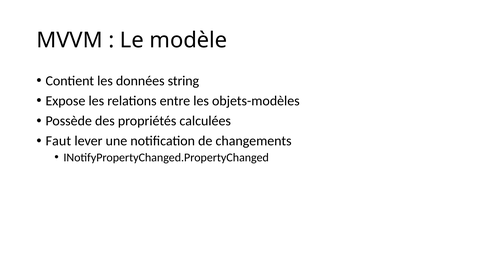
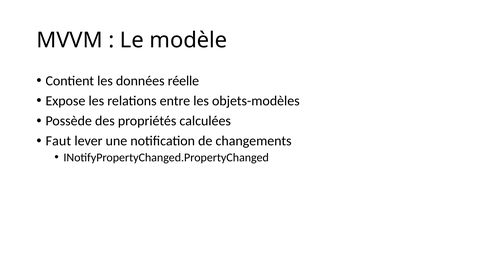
string: string -> réelle (183, 81)
